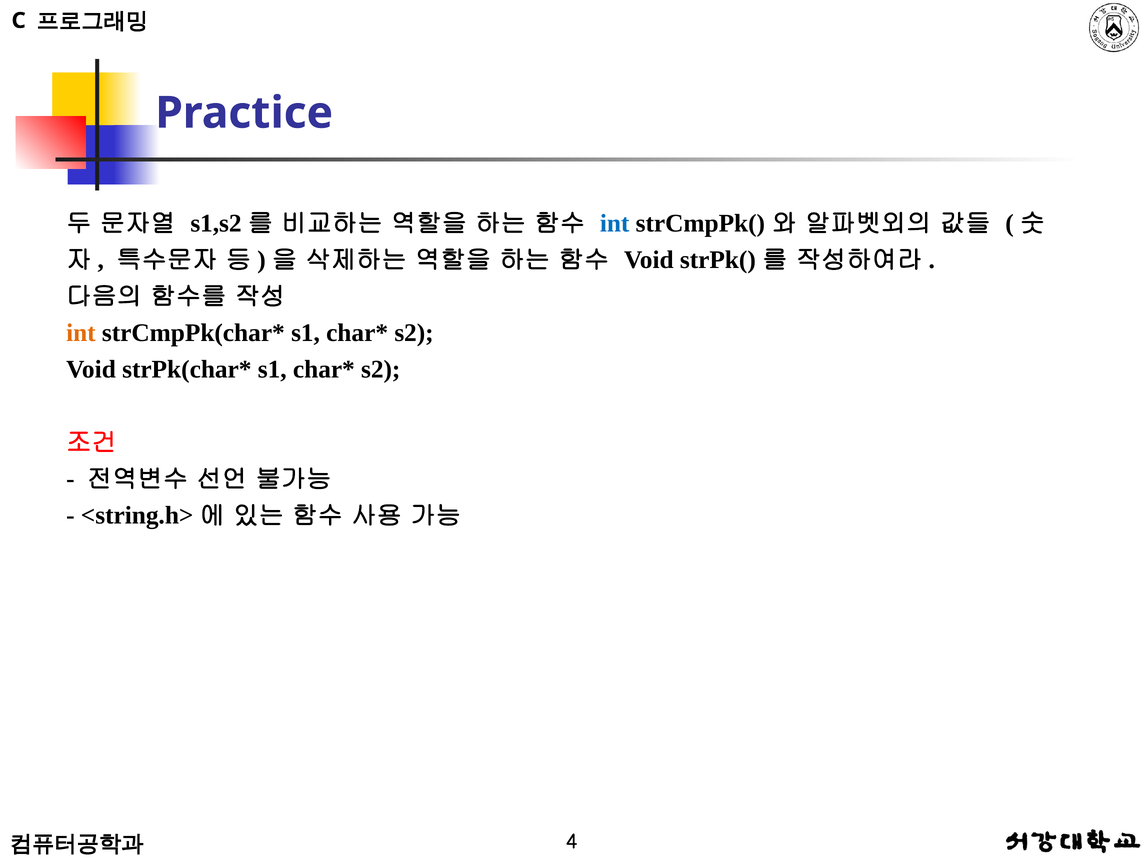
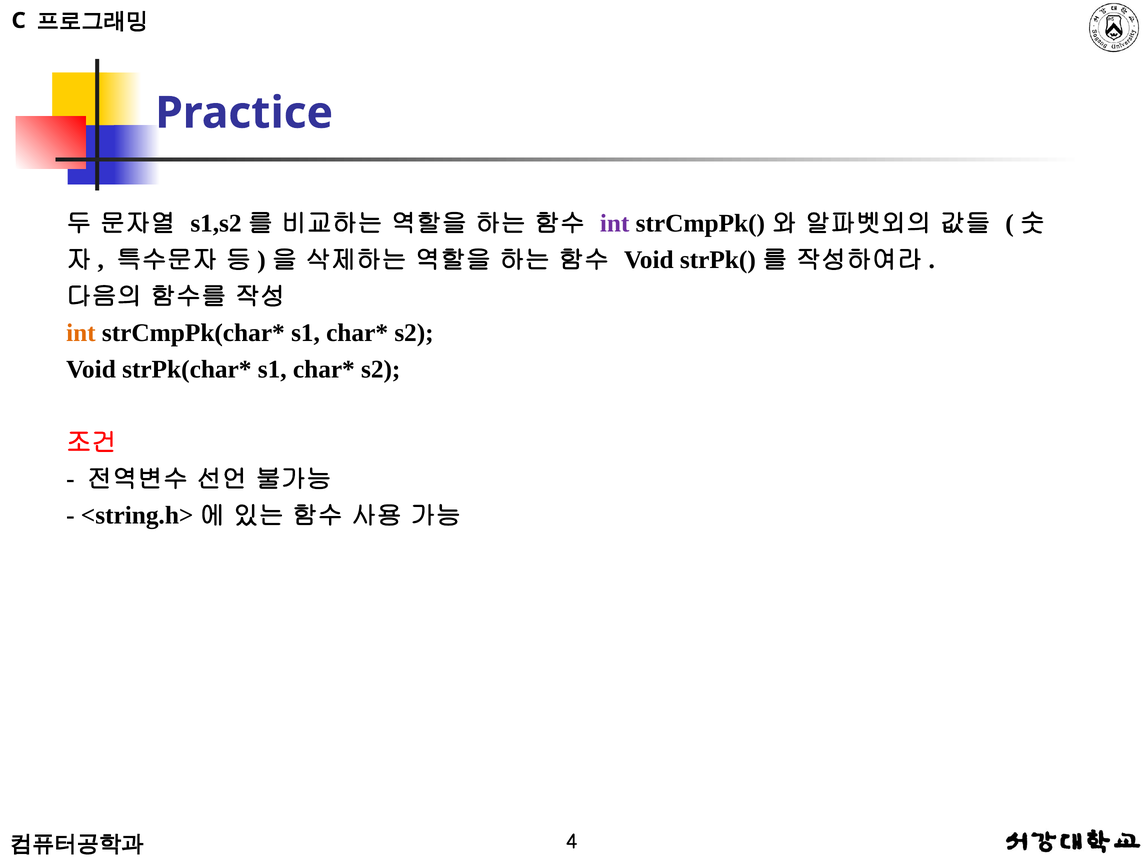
int colour: blue -> purple (615, 223)
